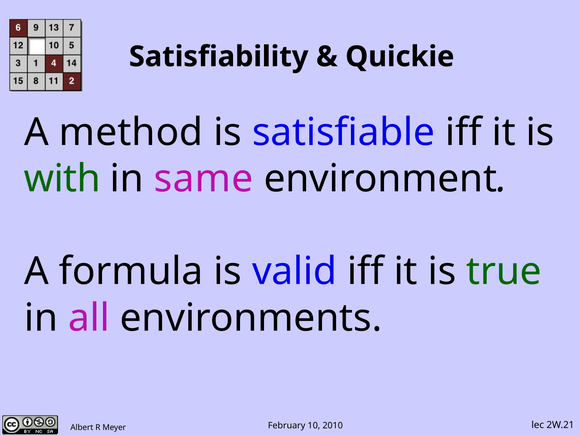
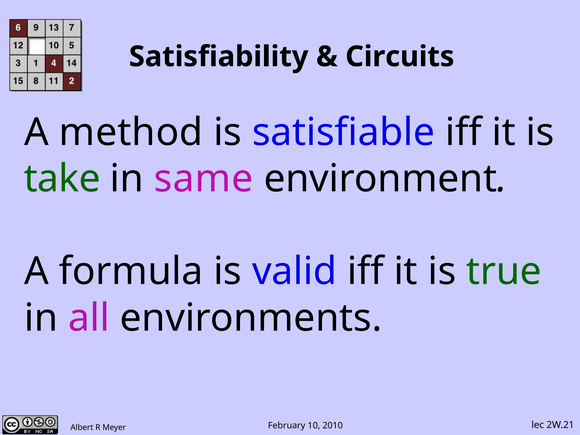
Quickie: Quickie -> Circuits (400, 57)
with: with -> take (62, 179)
